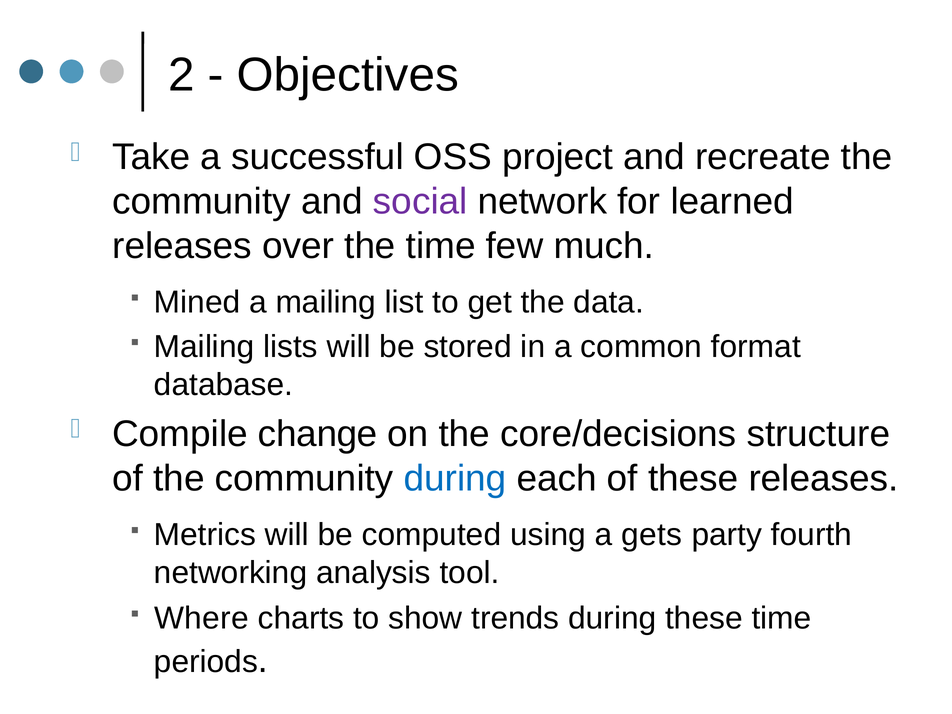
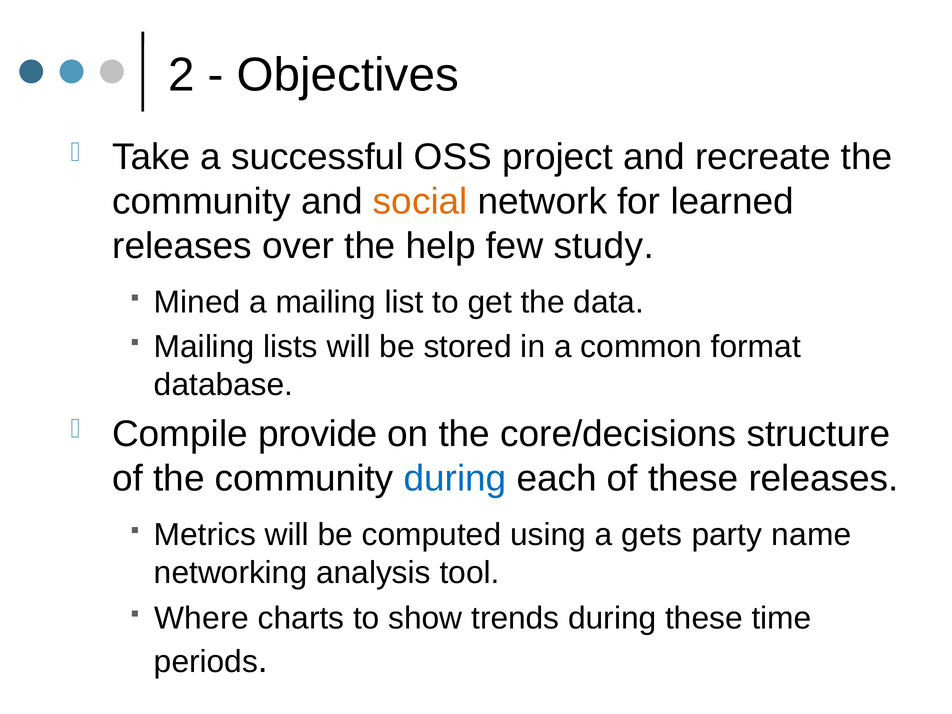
social colour: purple -> orange (420, 201)
the time: time -> help (441, 246)
much: much -> study (604, 246)
change: change -> provide (318, 434)
fourth: fourth -> name (811, 535)
